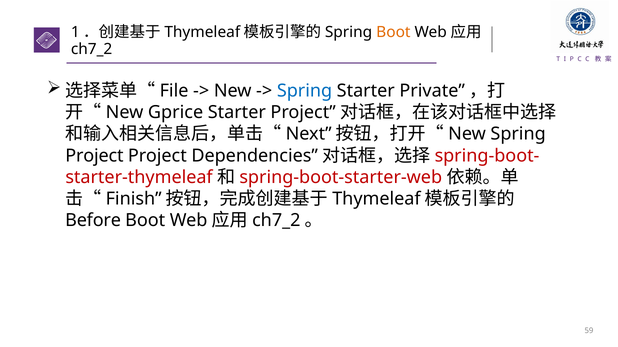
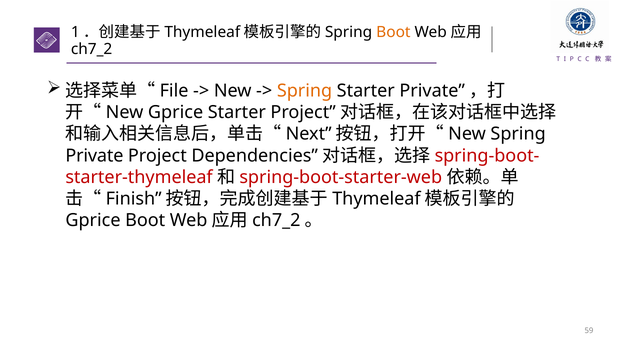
Spring colour: blue -> orange (305, 91)
Project: Project -> Private (94, 156)
Before: Before -> Gprice (93, 221)
